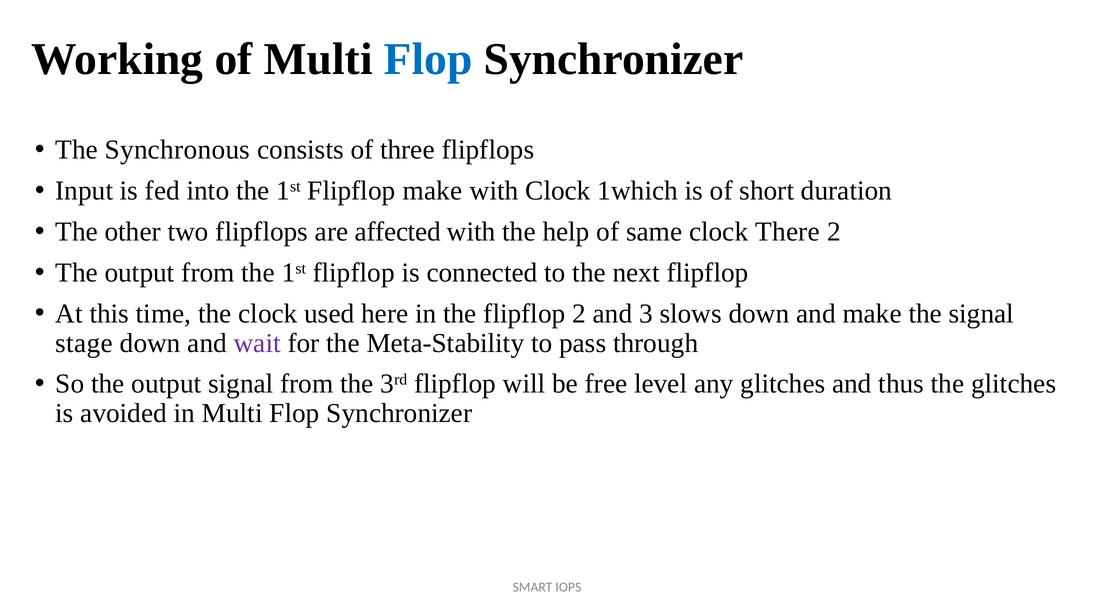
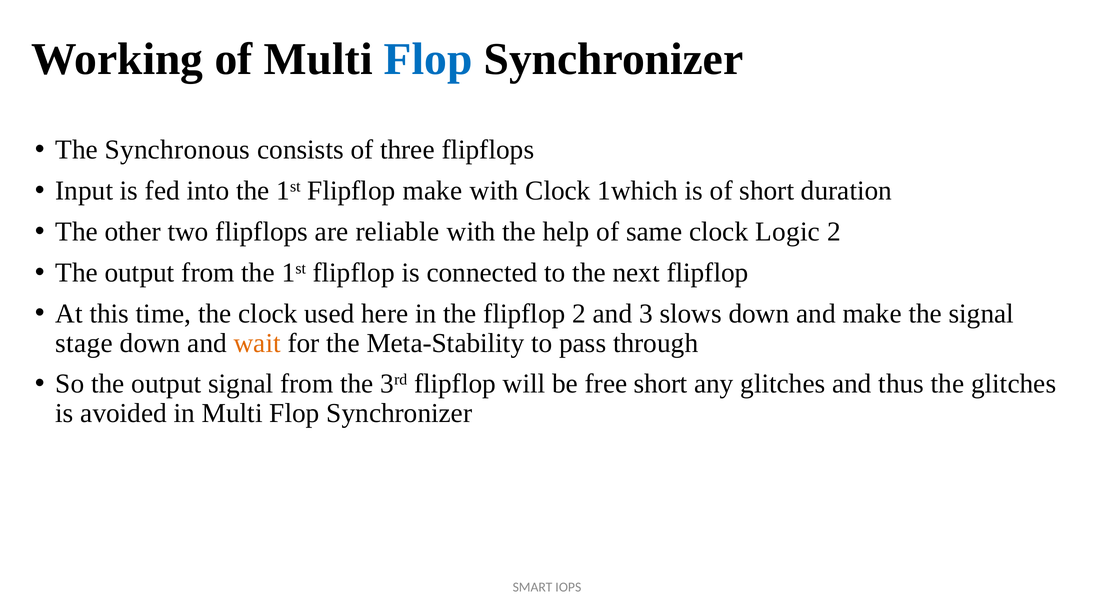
affected: affected -> reliable (397, 232)
There: There -> Logic (788, 232)
wait colour: purple -> orange (257, 343)
free level: level -> short (661, 384)
